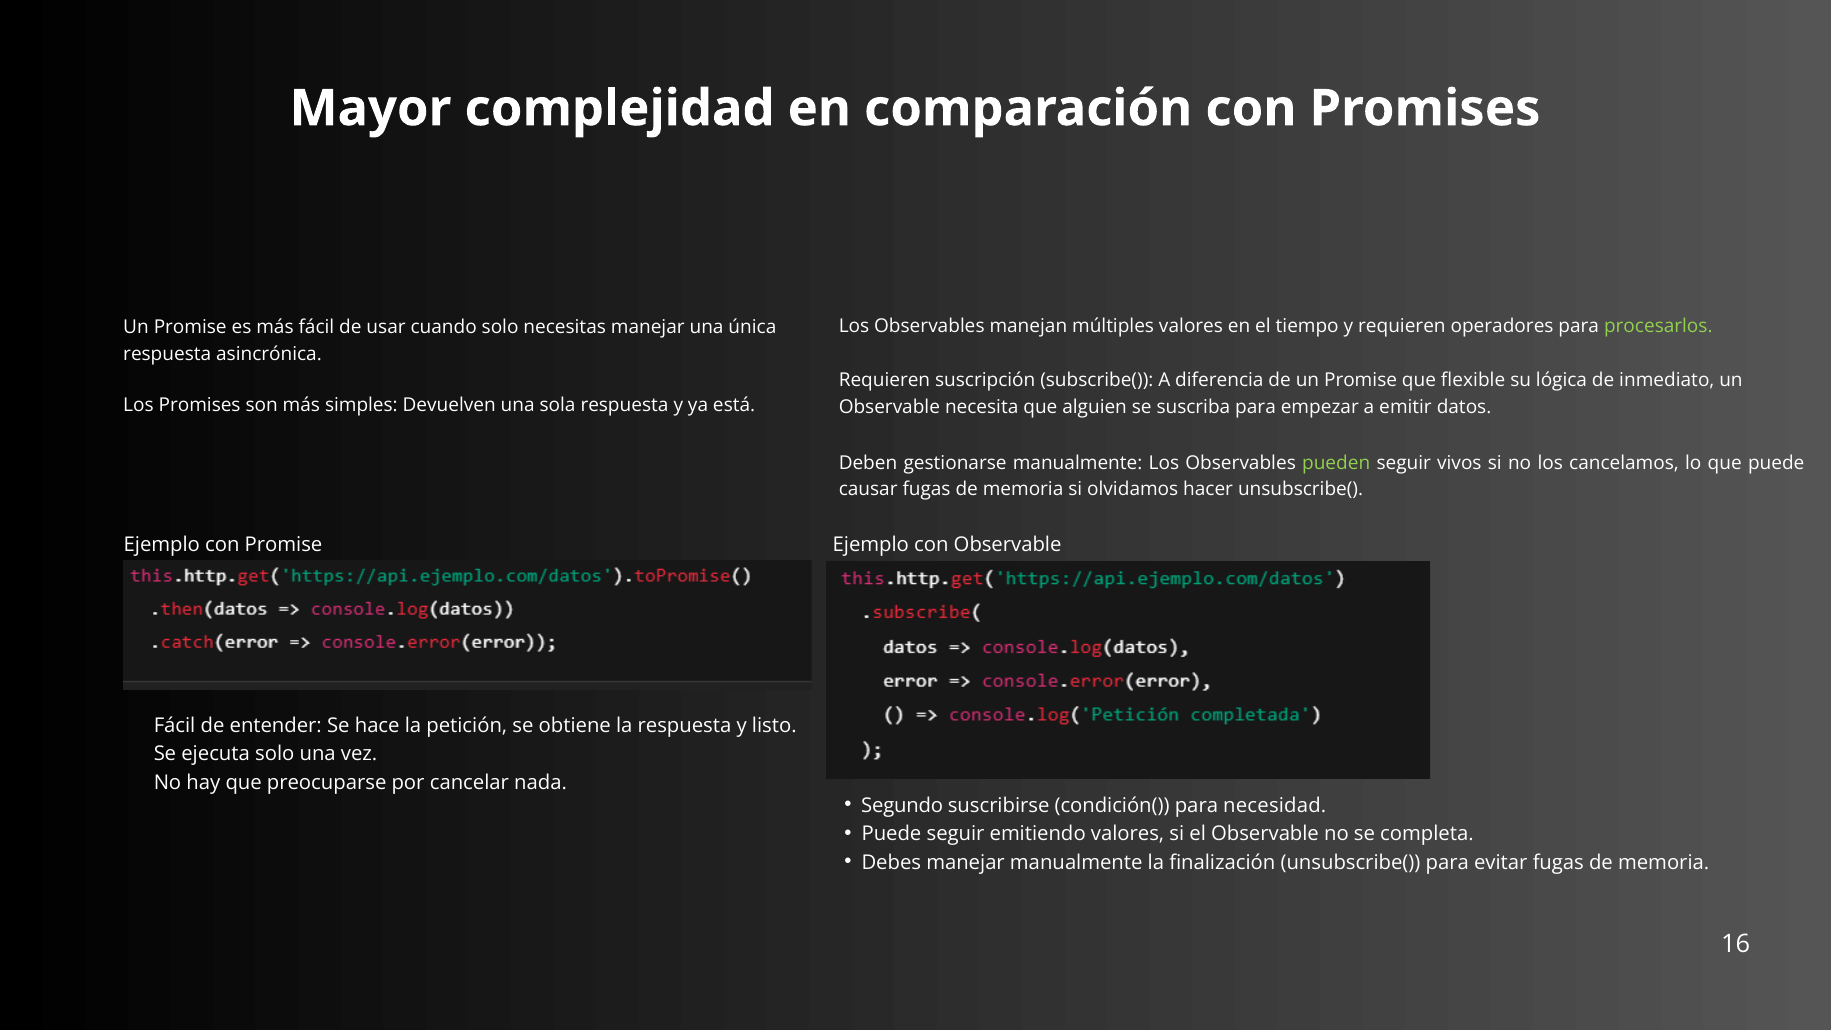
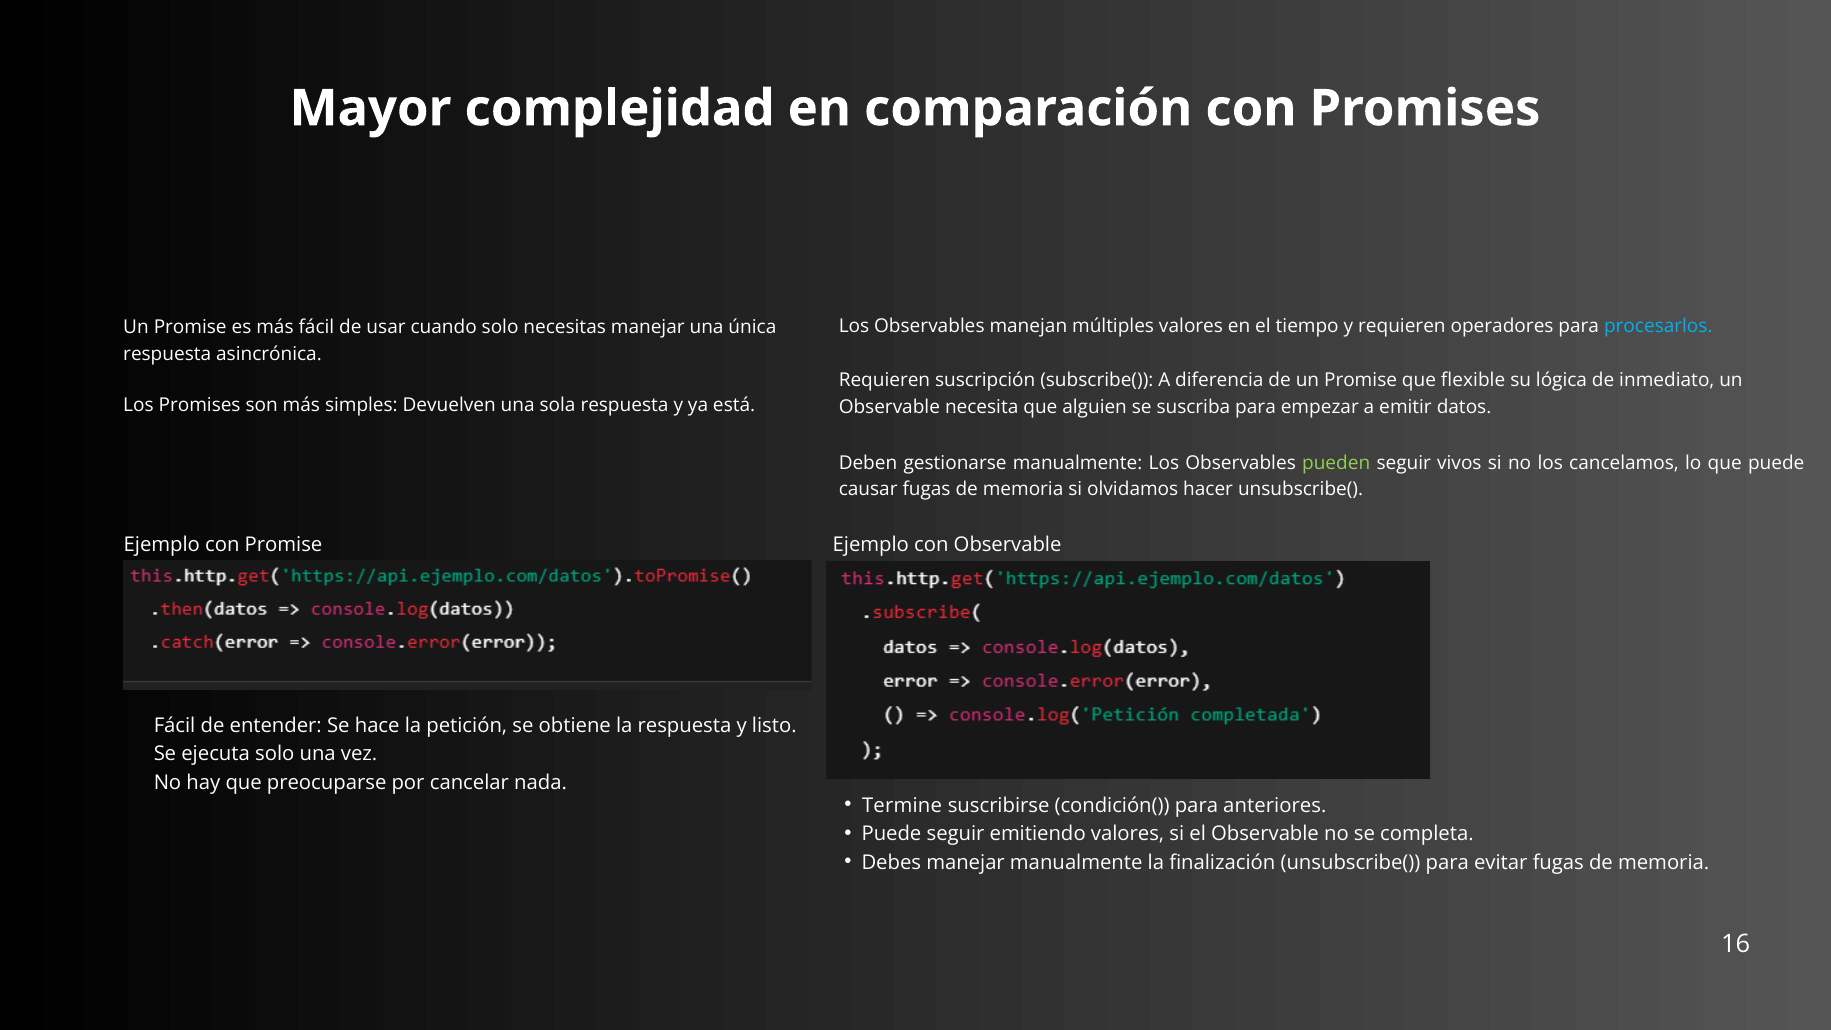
procesarlos colour: light green -> light blue (1658, 326)
Segundo: Segundo -> Termine (902, 805)
necesidad: necesidad -> anteriores (1275, 805)
